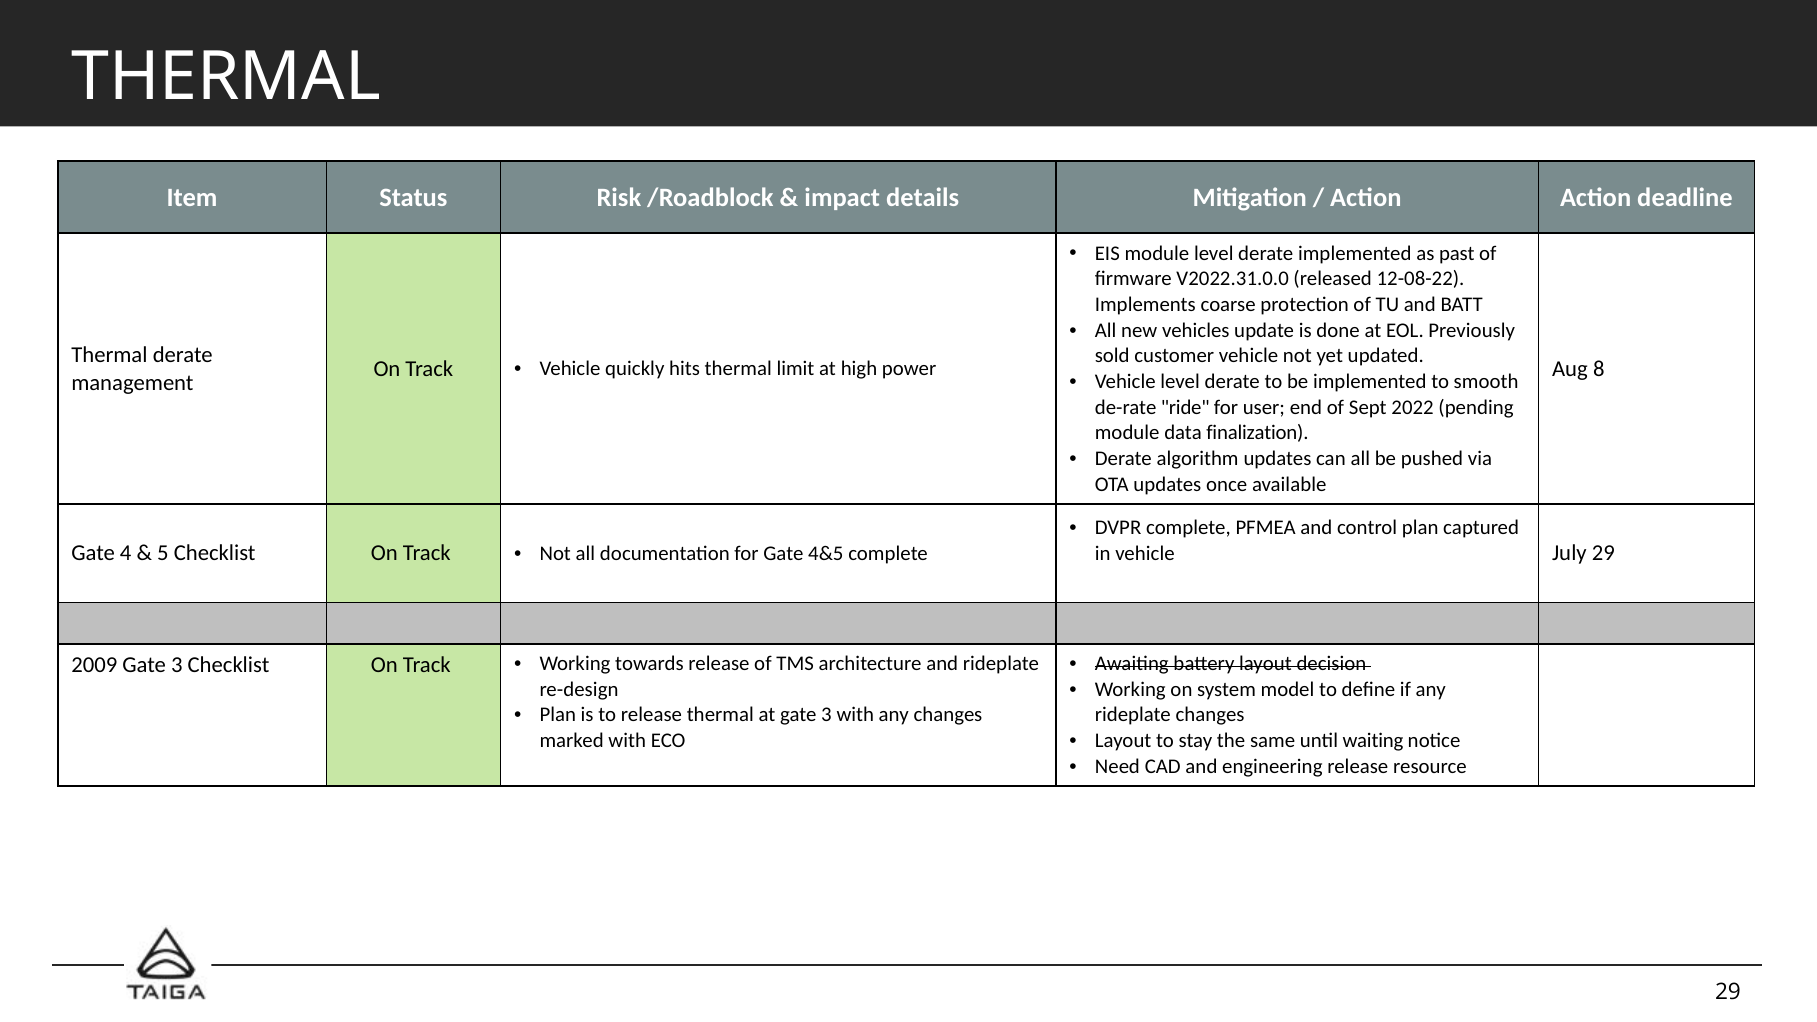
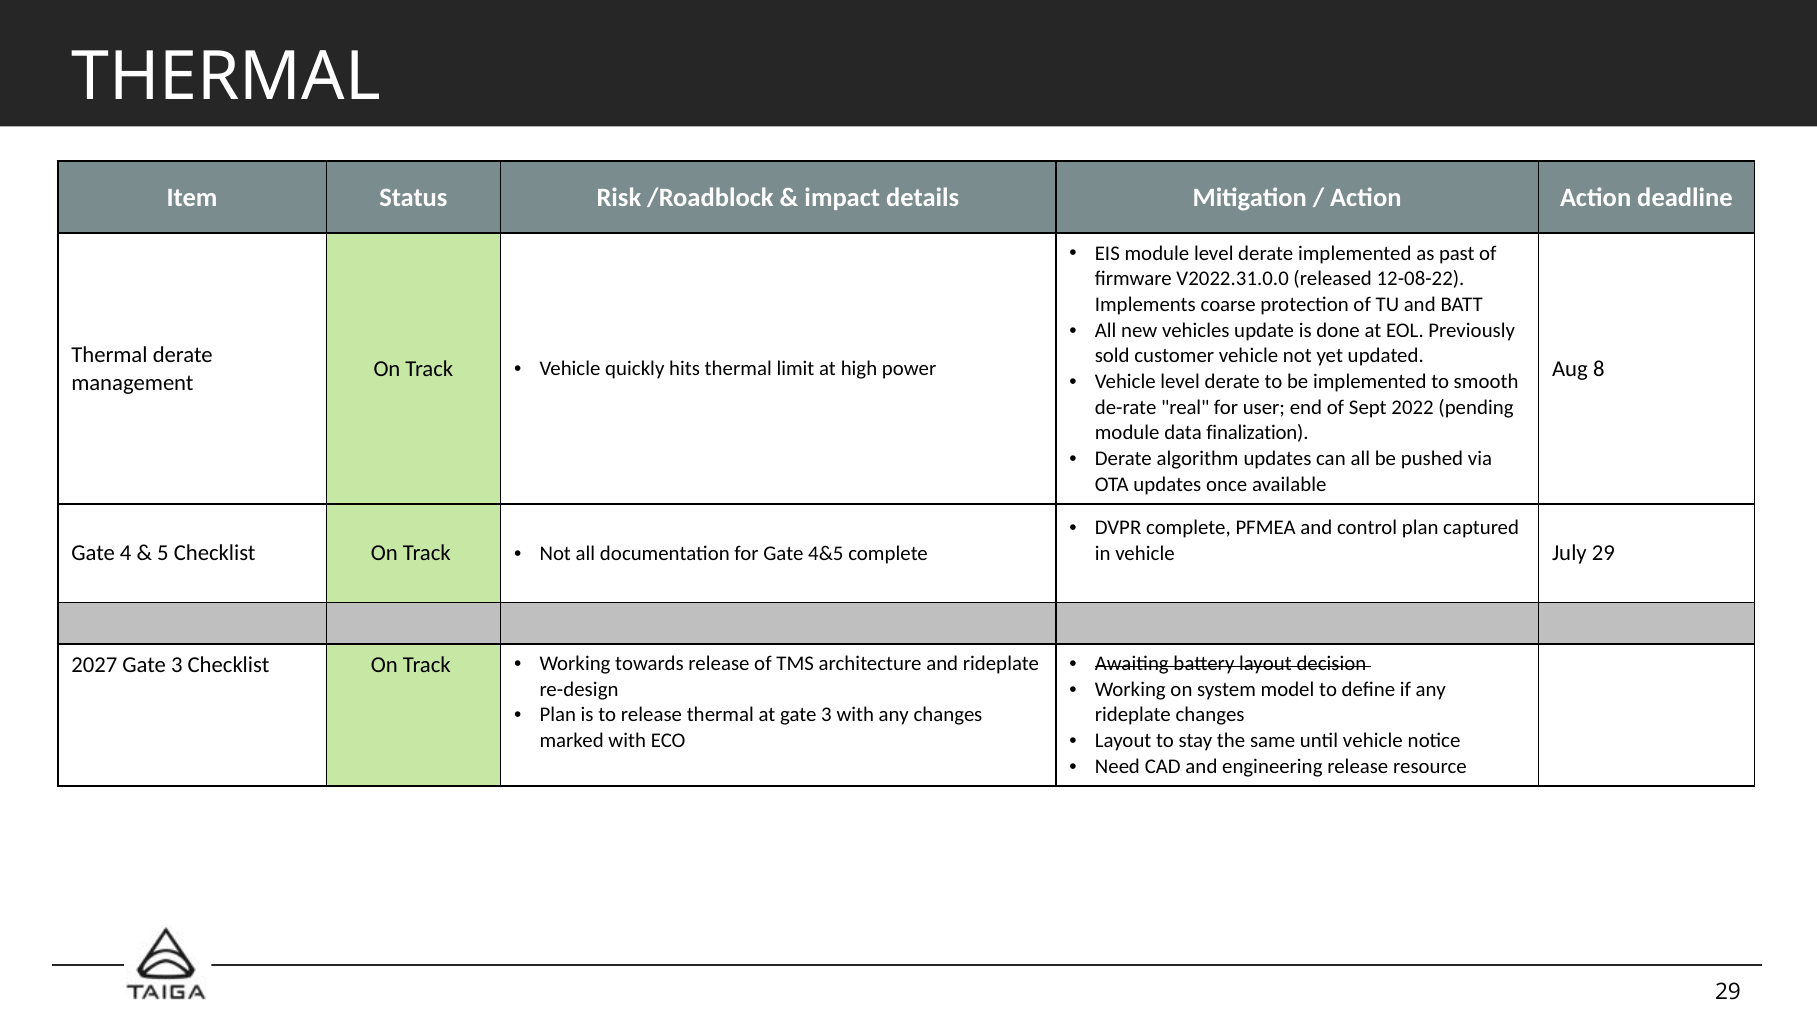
ride: ride -> real (1185, 407)
2009: 2009 -> 2027 (94, 665)
until waiting: waiting -> vehicle (1373, 741)
